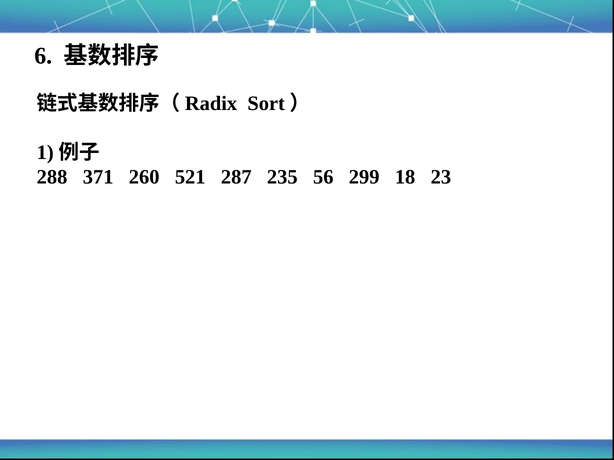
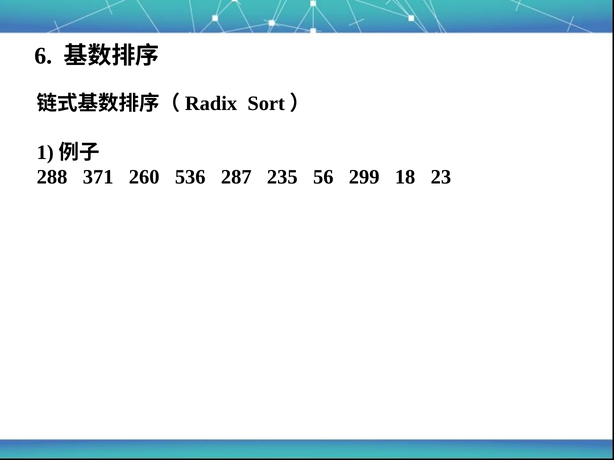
521: 521 -> 536 (190, 177)
